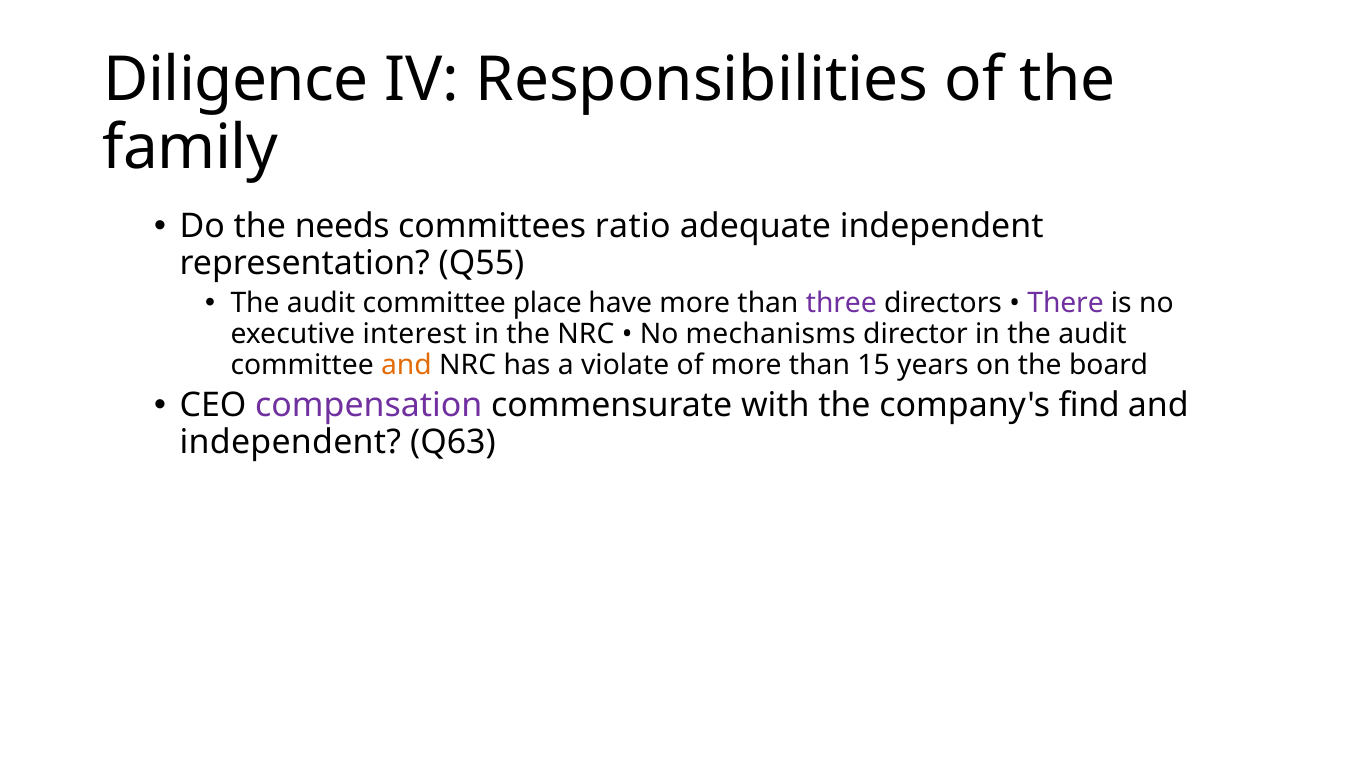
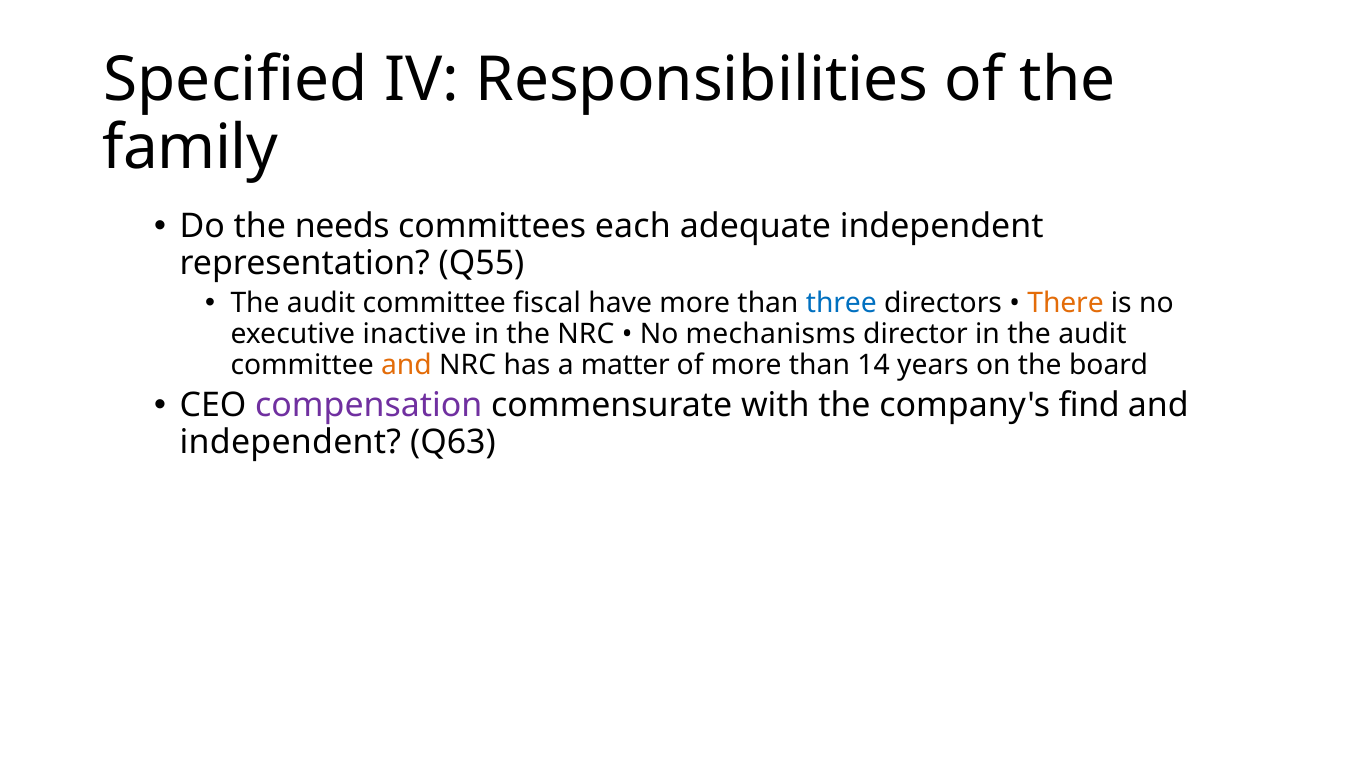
Diligence: Diligence -> Specified (236, 80)
ratio: ratio -> each (633, 226)
place: place -> fiscal (547, 303)
three colour: purple -> blue (841, 303)
There colour: purple -> orange (1066, 303)
interest: interest -> inactive (415, 334)
violate: violate -> matter (625, 365)
15: 15 -> 14 (874, 365)
